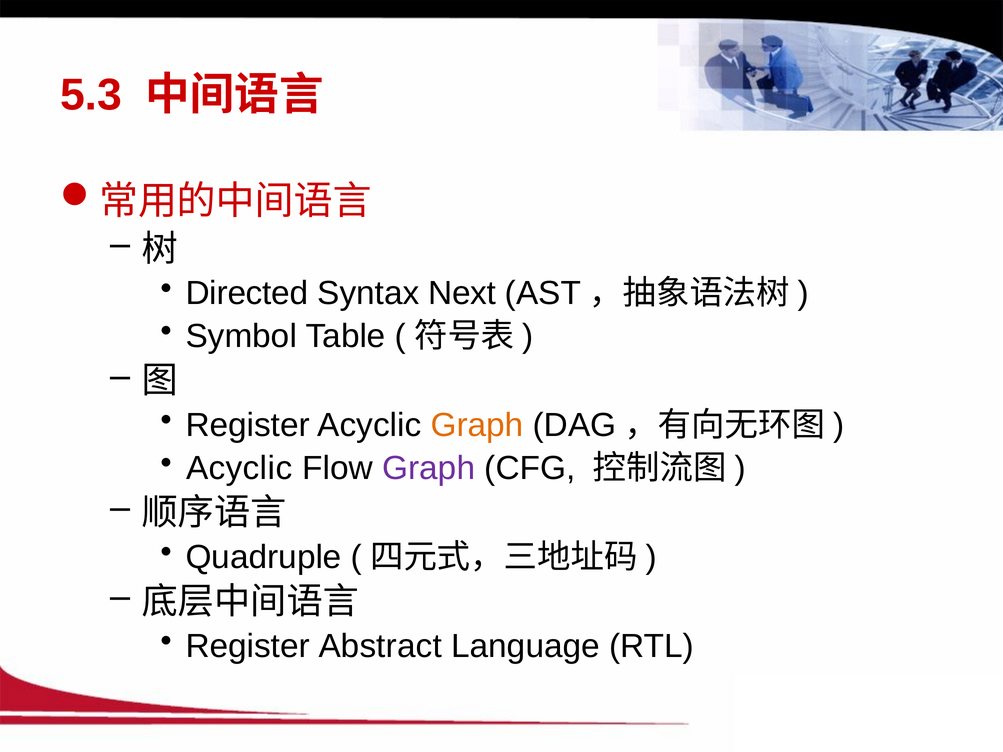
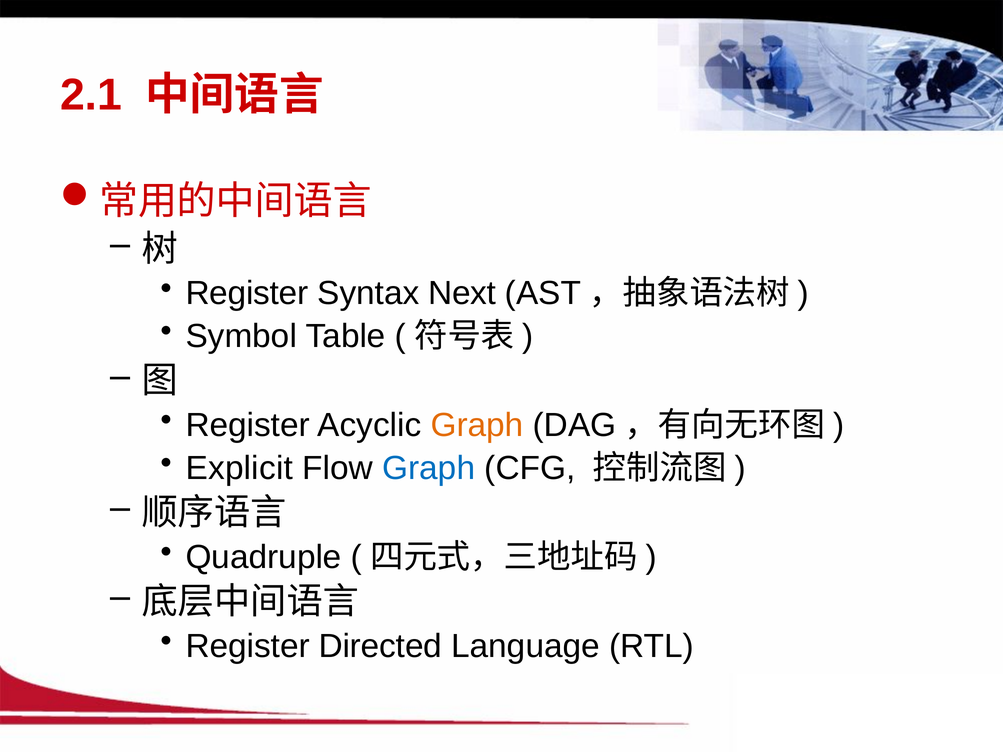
5.3: 5.3 -> 2.1 (91, 95)
Directed: Directed -> Register (247, 294)
Acyclic: Acyclic -> Explicit (239, 468)
Graph colour: purple -> blue (429, 468)
Abstract: Abstract -> Directed (380, 646)
